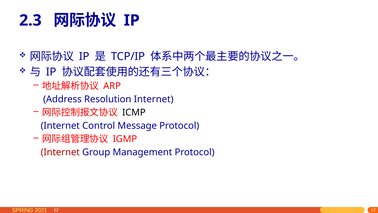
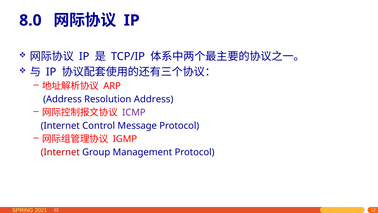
2.3: 2.3 -> 8.0 (30, 20)
Resolution Internet: Internet -> Address (154, 99)
ICMP colour: black -> purple (134, 112)
